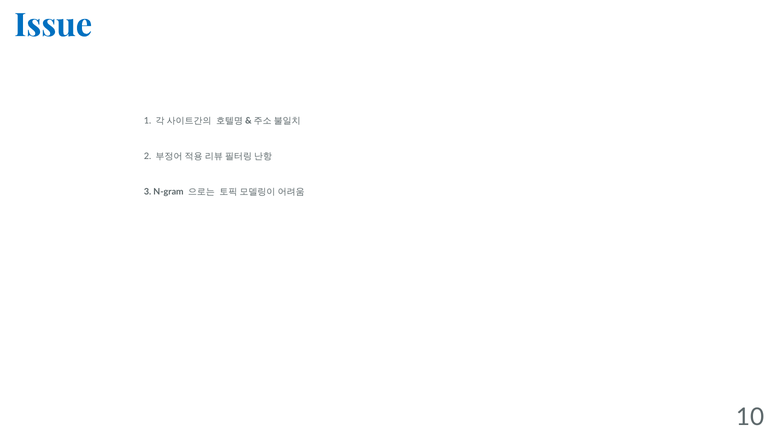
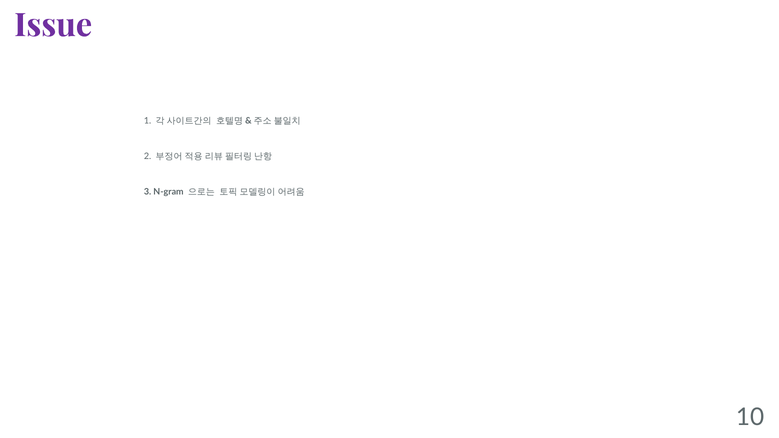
Issue colour: blue -> purple (53, 25)
